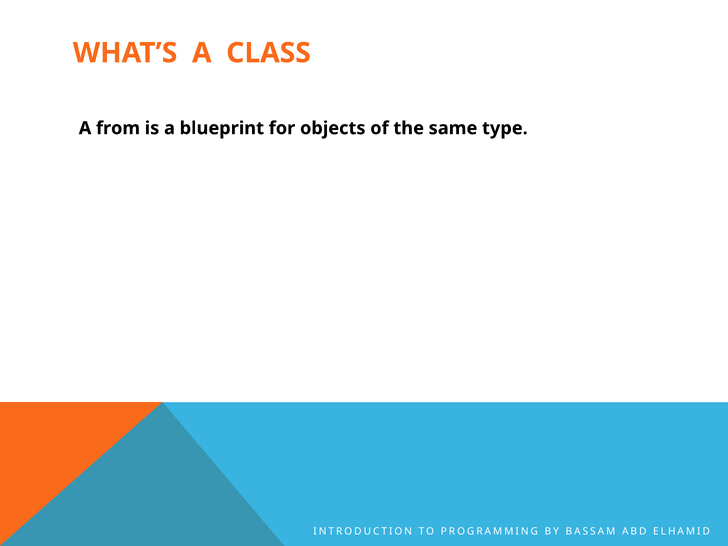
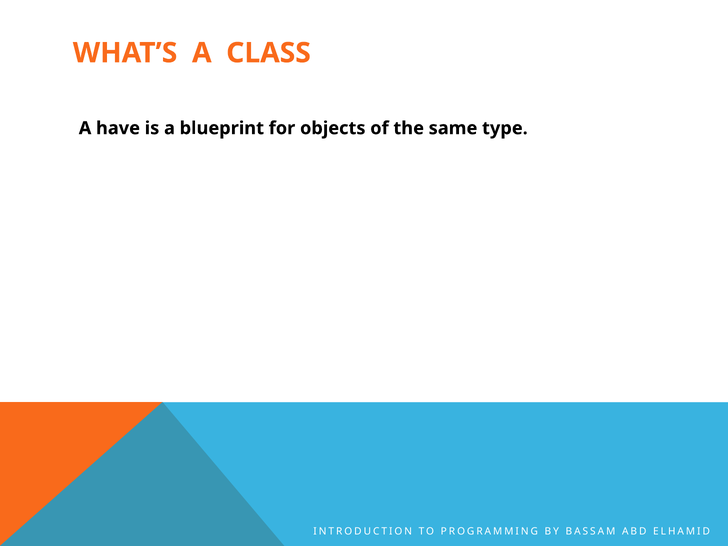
from: from -> have (118, 128)
